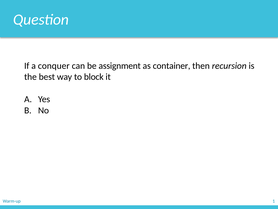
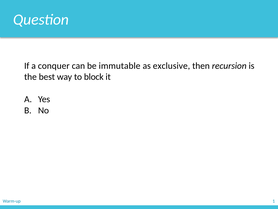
assignment: assignment -> immutable (120, 66)
container: container -> exclusive (171, 66)
